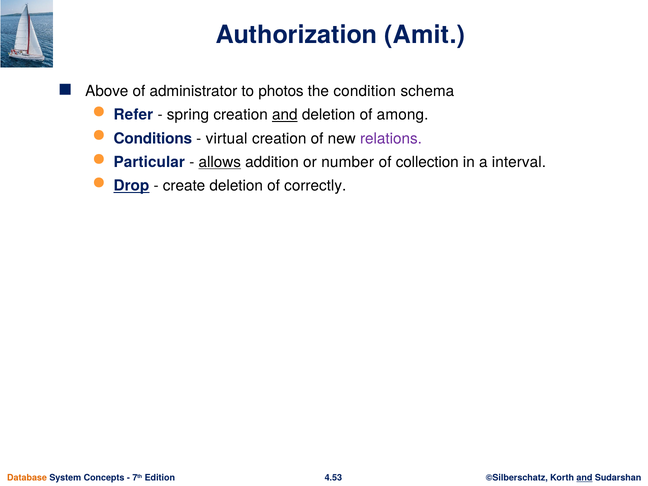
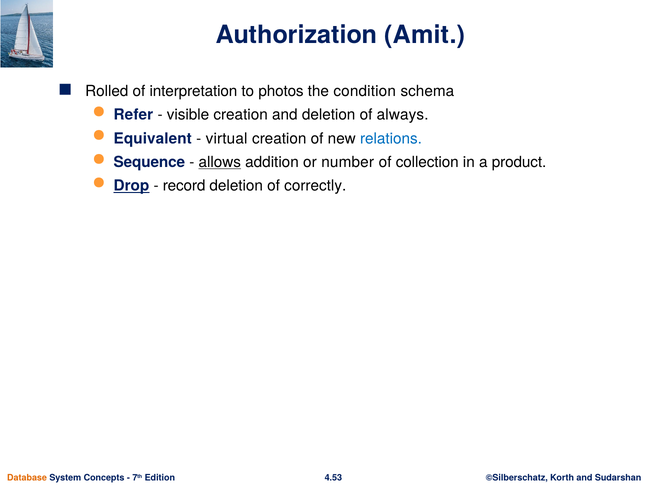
Above: Above -> Rolled (107, 91)
administrator: administrator -> interpretation (193, 91)
spring: spring -> visible (188, 115)
and underline: present -> none (285, 115)
among: among -> always (403, 115)
Conditions: Conditions -> Equivalent (153, 138)
relations colour: purple -> blue (391, 138)
Particular: Particular -> Sequence (149, 162)
interval: interval -> product (519, 162)
create: create -> record (184, 186)
and underline: present -> none (584, 478)
